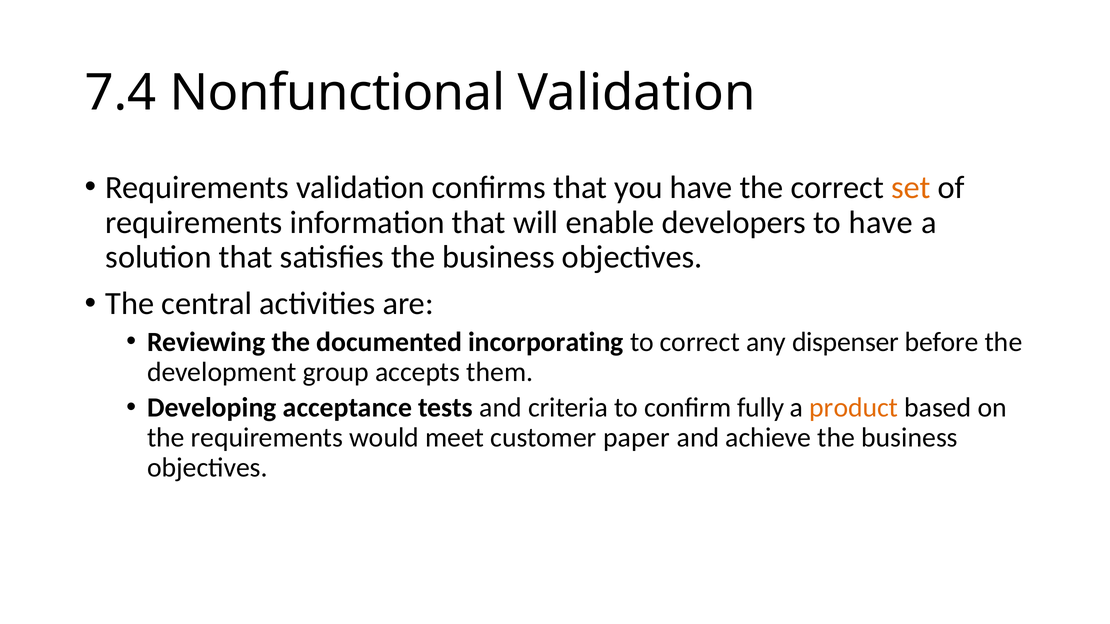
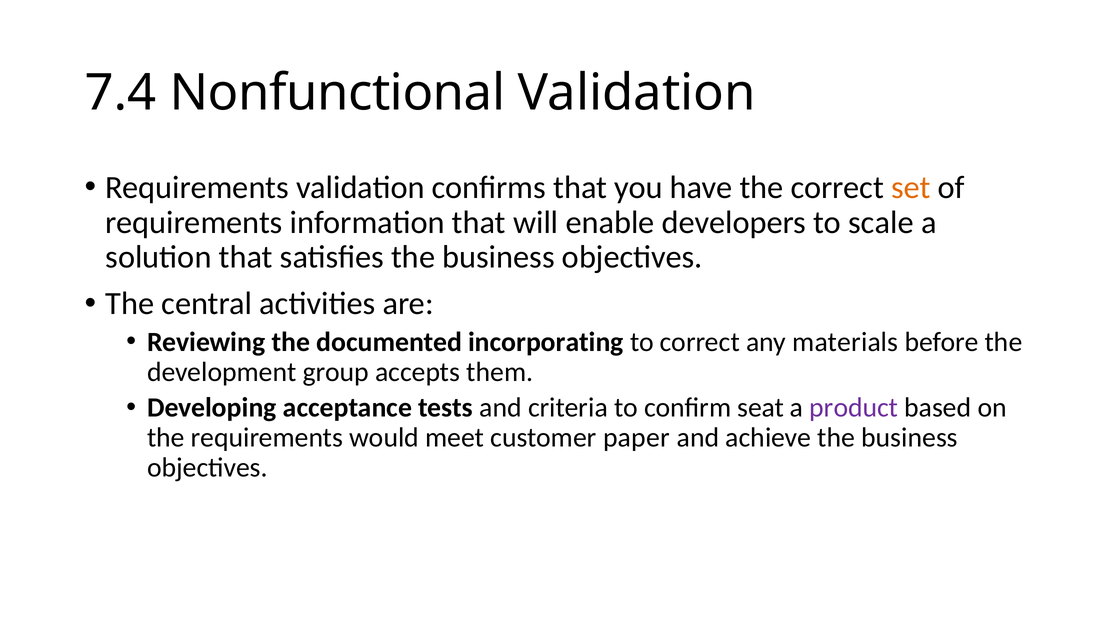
to have: have -> scale (881, 223)
dispenser: dispenser -> materials (845, 342)
fully: fully -> seat (761, 408)
product colour: orange -> purple (854, 408)
